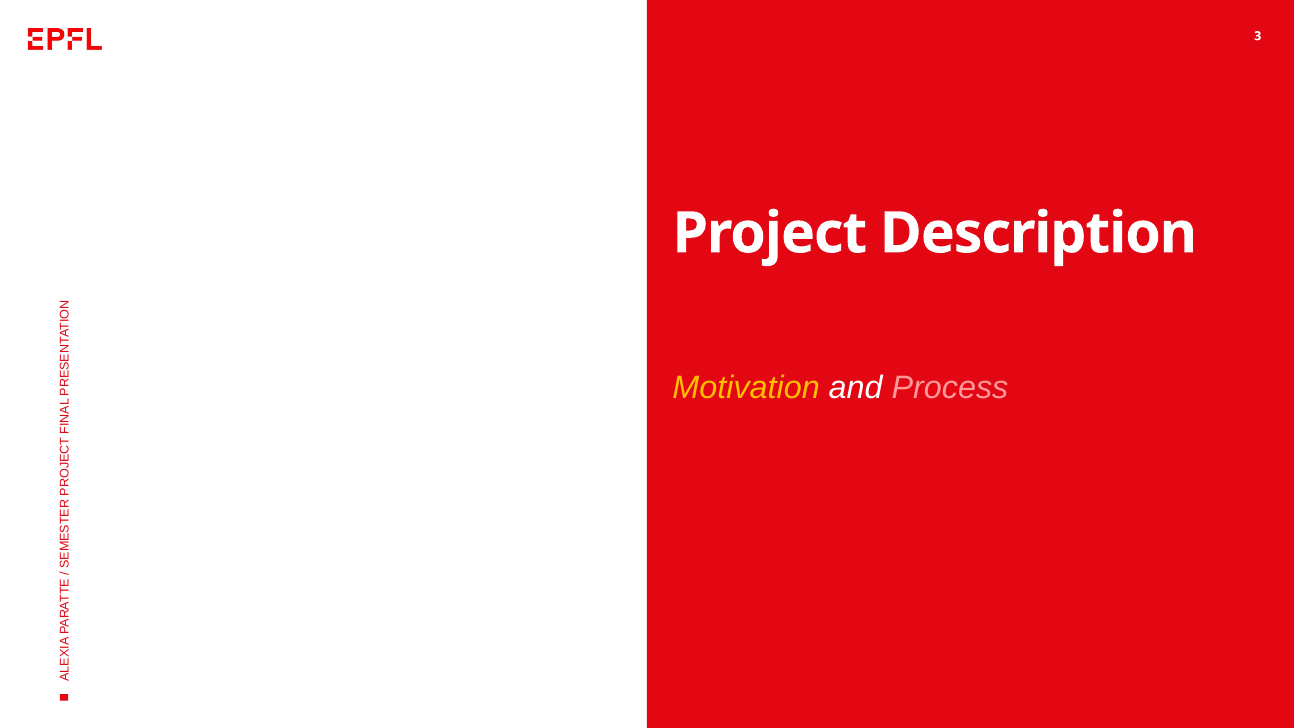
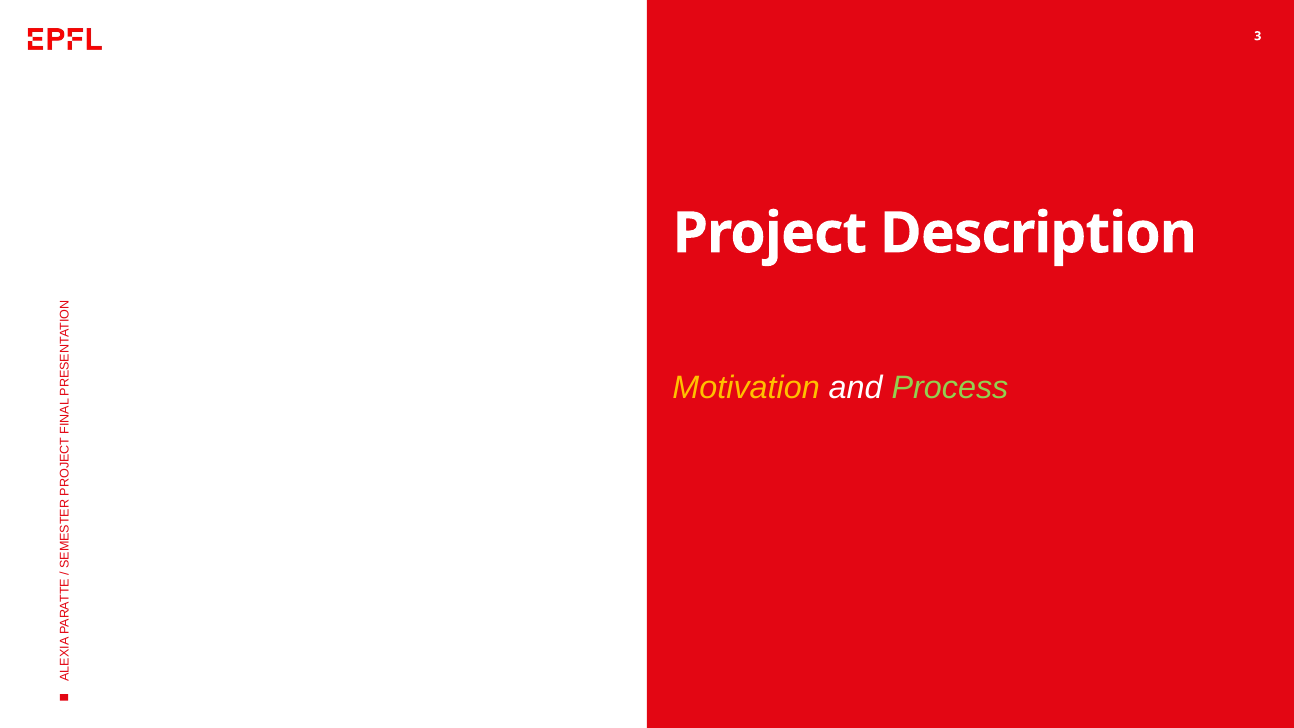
Process colour: pink -> light green (950, 388)
